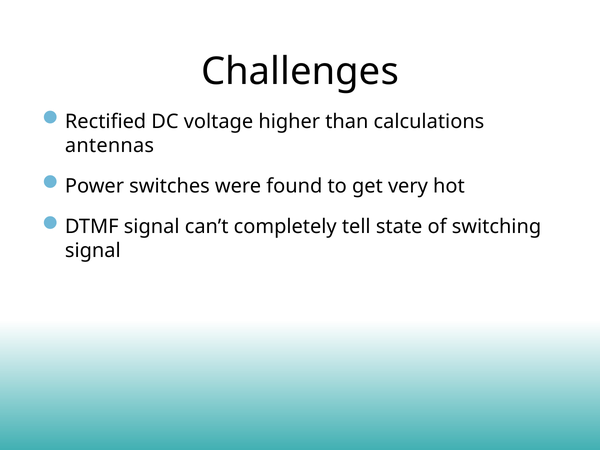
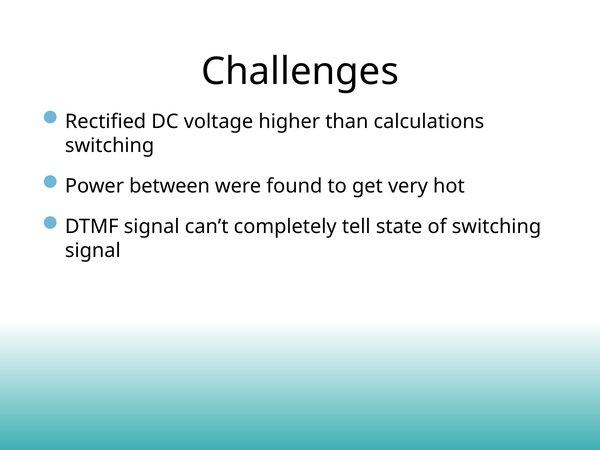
antennas: antennas -> switching (110, 145)
switches: switches -> between (170, 186)
